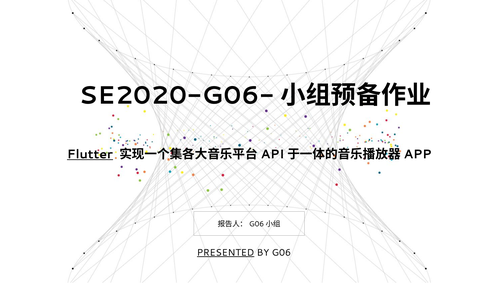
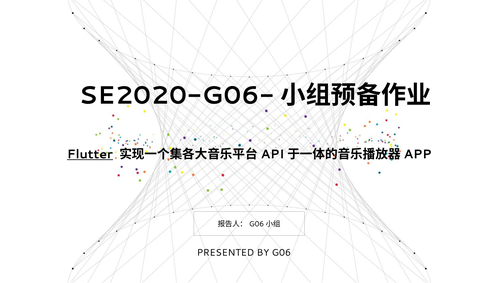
PRESENTED underline: present -> none (226, 253)
